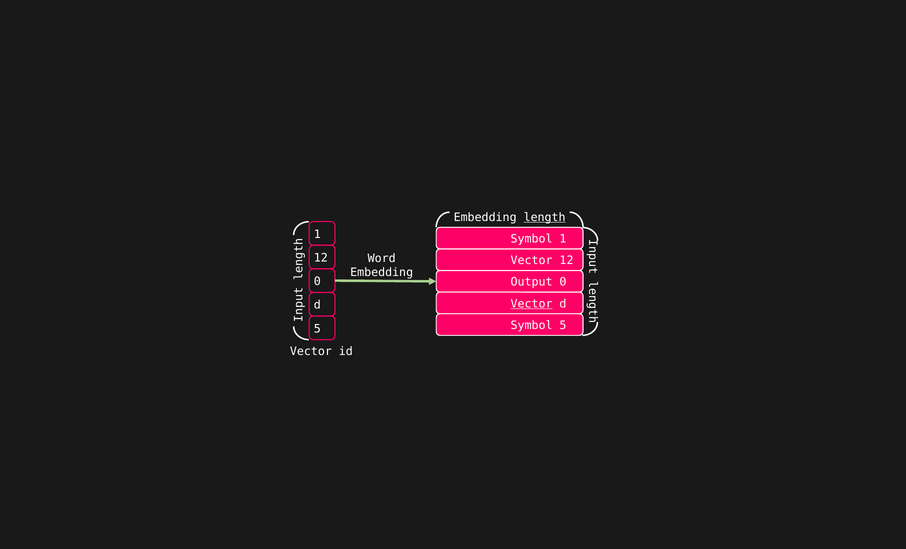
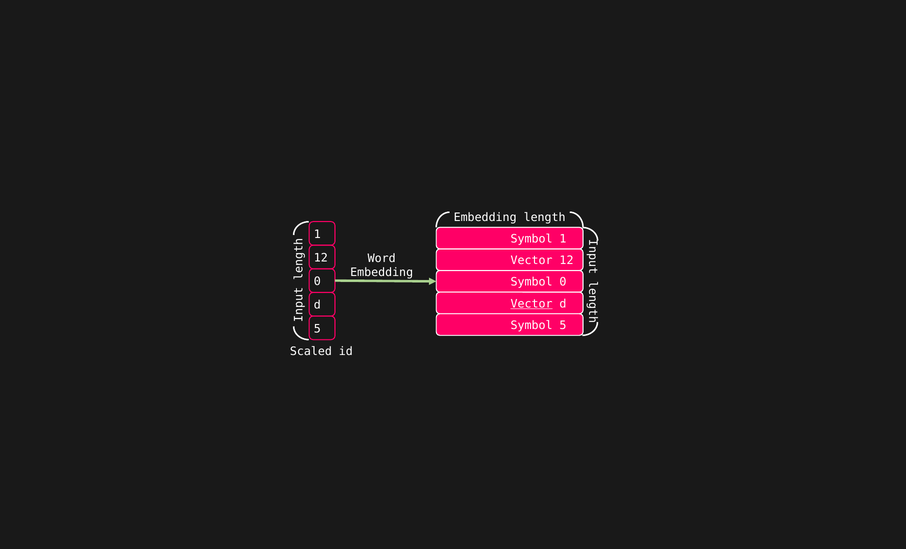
length underline: present -> none (545, 217)
Output: Output -> Symbol (532, 282)
Vector: Vector -> Scaled (311, 351)
